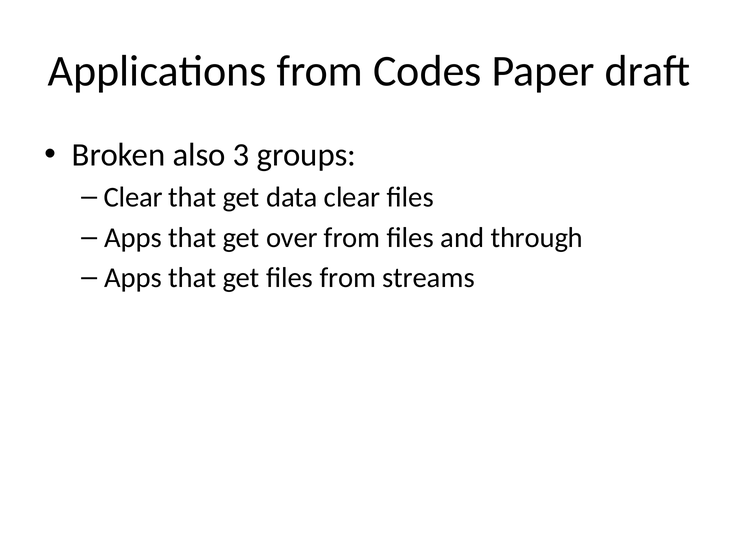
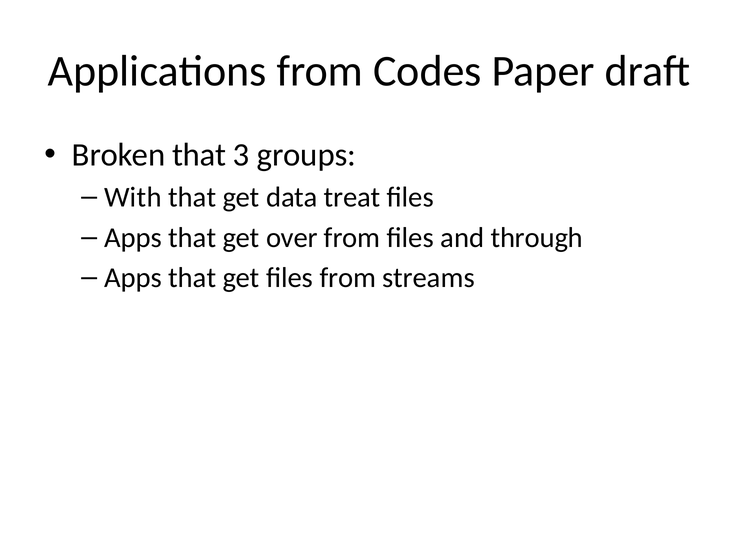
Broken also: also -> that (199, 155)
Clear: Clear -> With (133, 197)
data clear: clear -> treat (352, 197)
